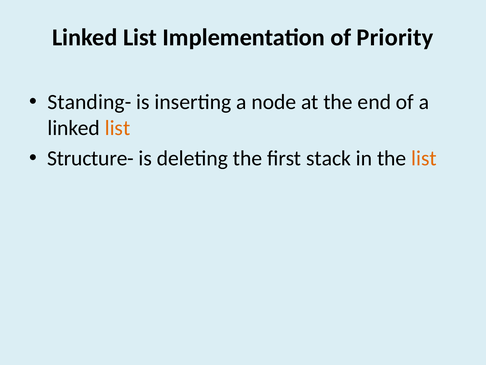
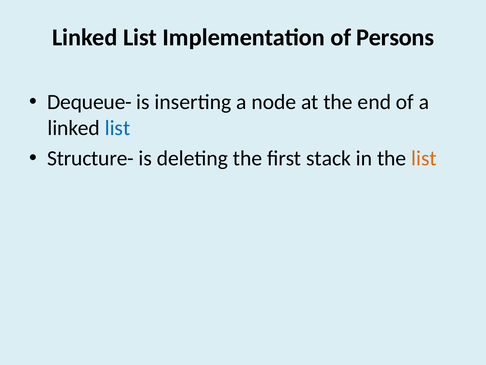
Priority: Priority -> Persons (395, 37)
Standing-: Standing- -> Dequeue- (90, 102)
list colour: orange -> blue (118, 128)
